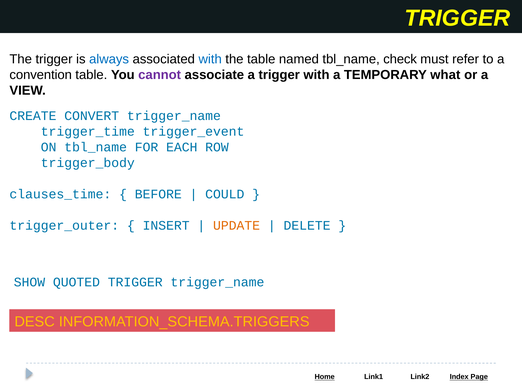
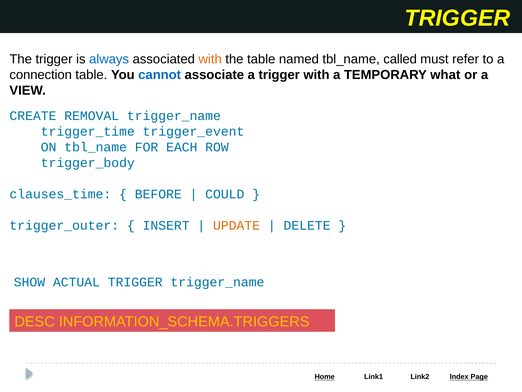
with colour: blue -> orange (210, 59)
check: check -> called (400, 59)
convention: convention -> connection (41, 75)
cannot colour: purple -> blue (160, 75)
CONVERT: CONVERT -> REMOVAL (92, 116)
QUOTED: QUOTED -> ACTUAL (76, 282)
